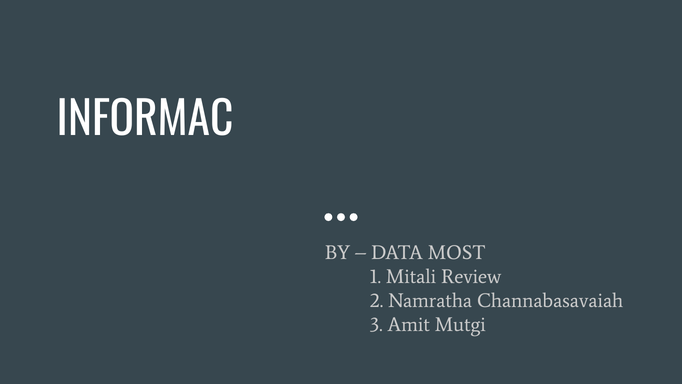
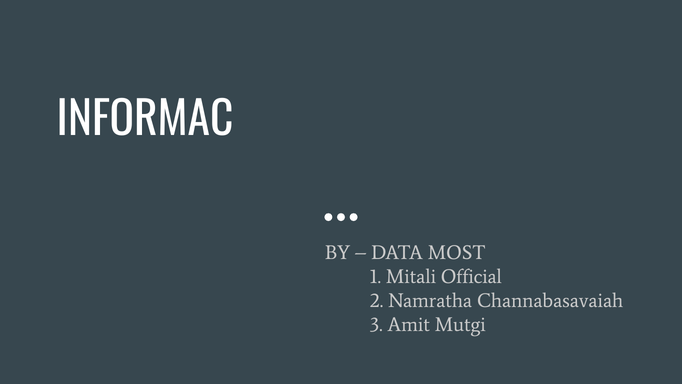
Review: Review -> Official (471, 276)
